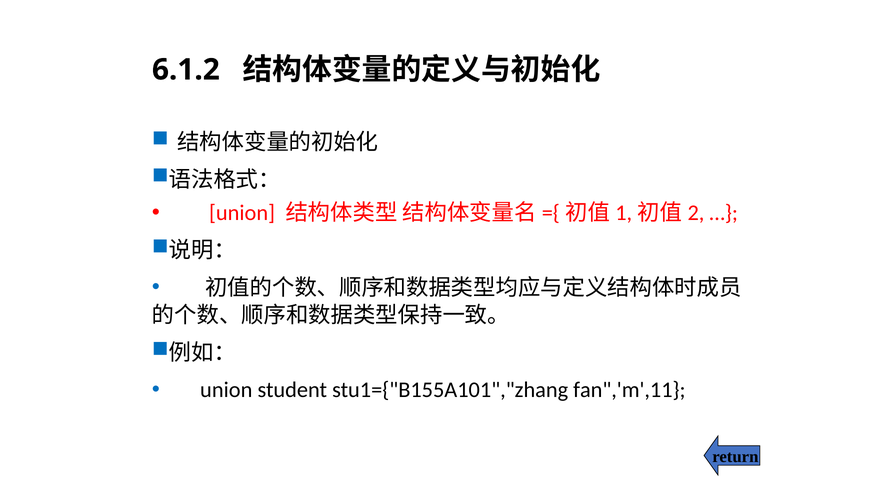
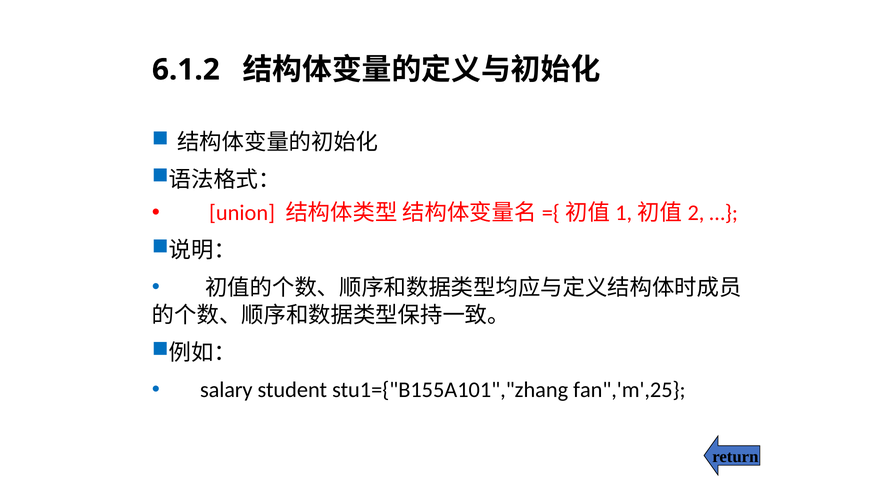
union: union -> salary (226, 390)
fan",'m',11: fan",'m',11 -> fan",'m',25 (629, 390)
